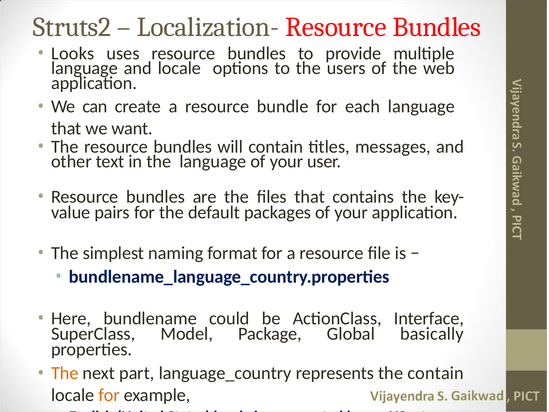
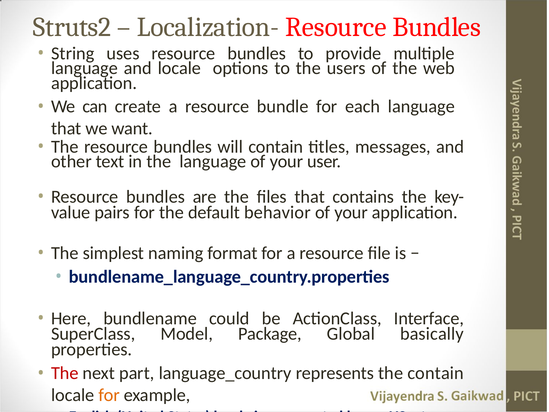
Looks: Looks -> String (73, 53)
packages: packages -> behavior (277, 212)
The colour: orange -> red (65, 373)
